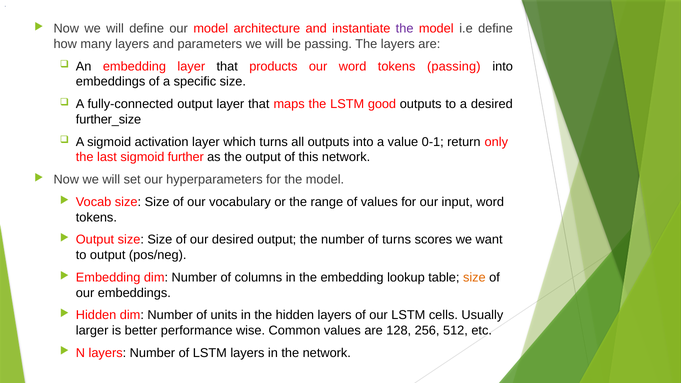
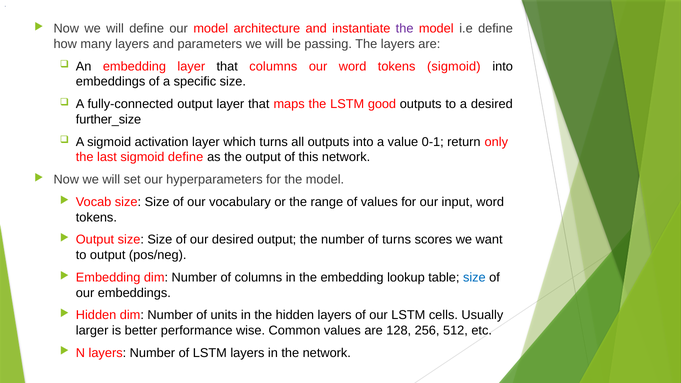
that products: products -> columns (273, 66)
tokens passing: passing -> sigmoid (454, 66)
sigmoid further: further -> define (186, 157)
size colour: orange -> blue (474, 278)
